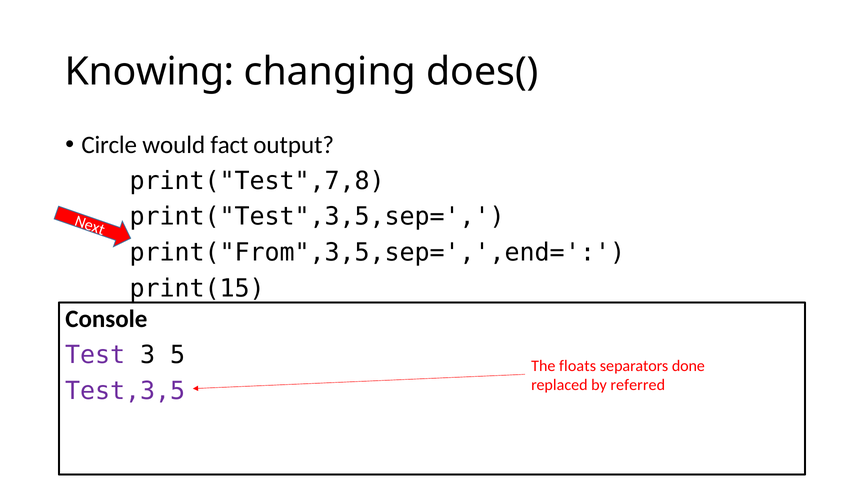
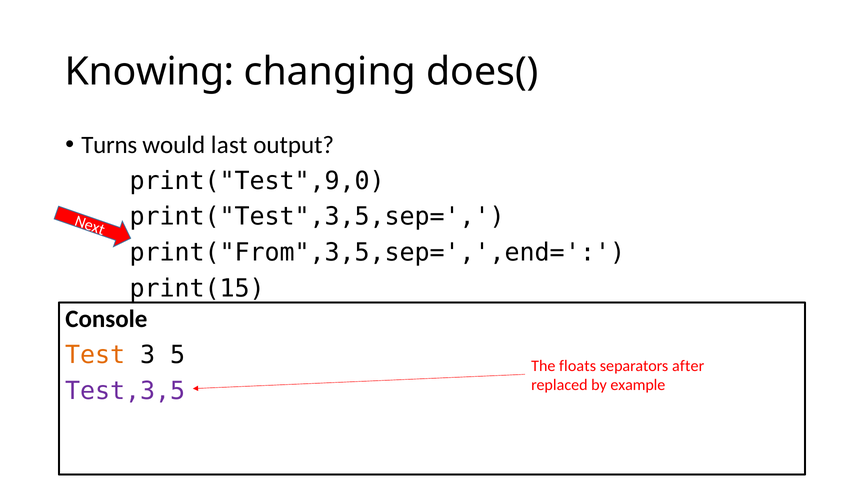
Circle: Circle -> Turns (109, 145)
fact: fact -> last (229, 145)
print("Test",7,8: print("Test",7,8 -> print("Test",9,0 (257, 181)
Test colour: purple -> orange (95, 355)
done: done -> after (688, 366)
referred: referred -> example (638, 385)
